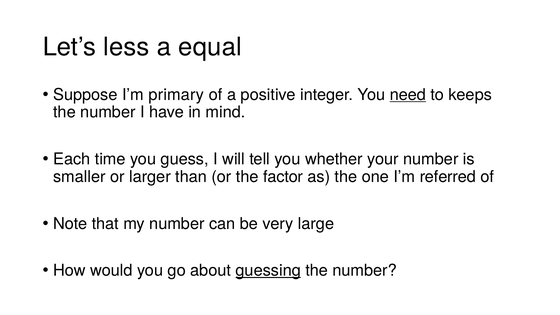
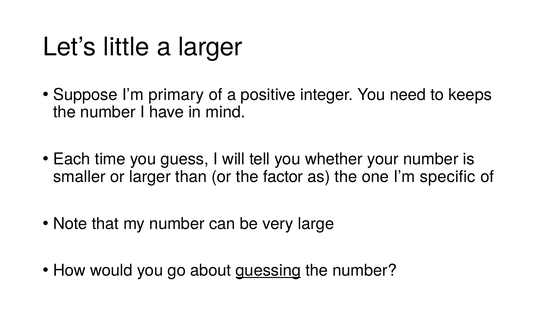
less: less -> little (126, 47)
a equal: equal -> larger (210, 47)
need underline: present -> none (408, 95)
referred: referred -> specific (448, 177)
